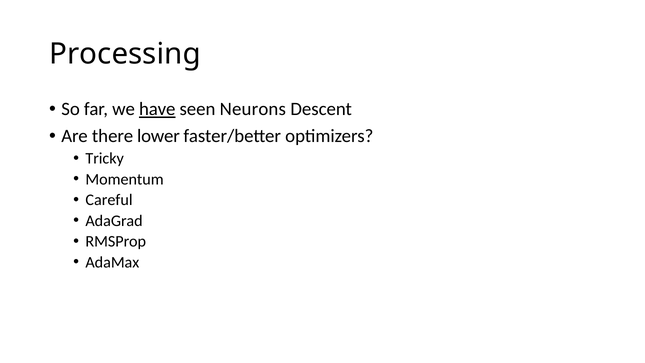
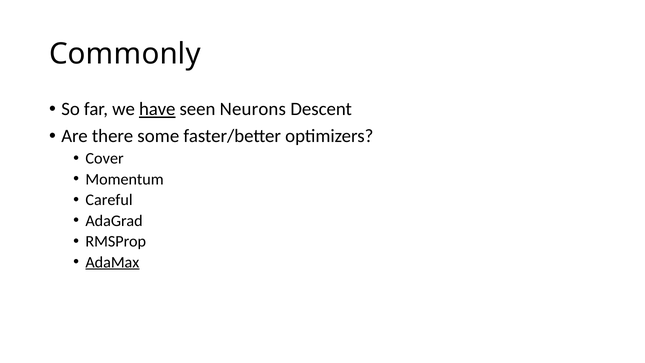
Processing: Processing -> Commonly (125, 54)
lower: lower -> some (158, 136)
Tricky: Tricky -> Cover (105, 158)
AdaMax underline: none -> present (112, 262)
